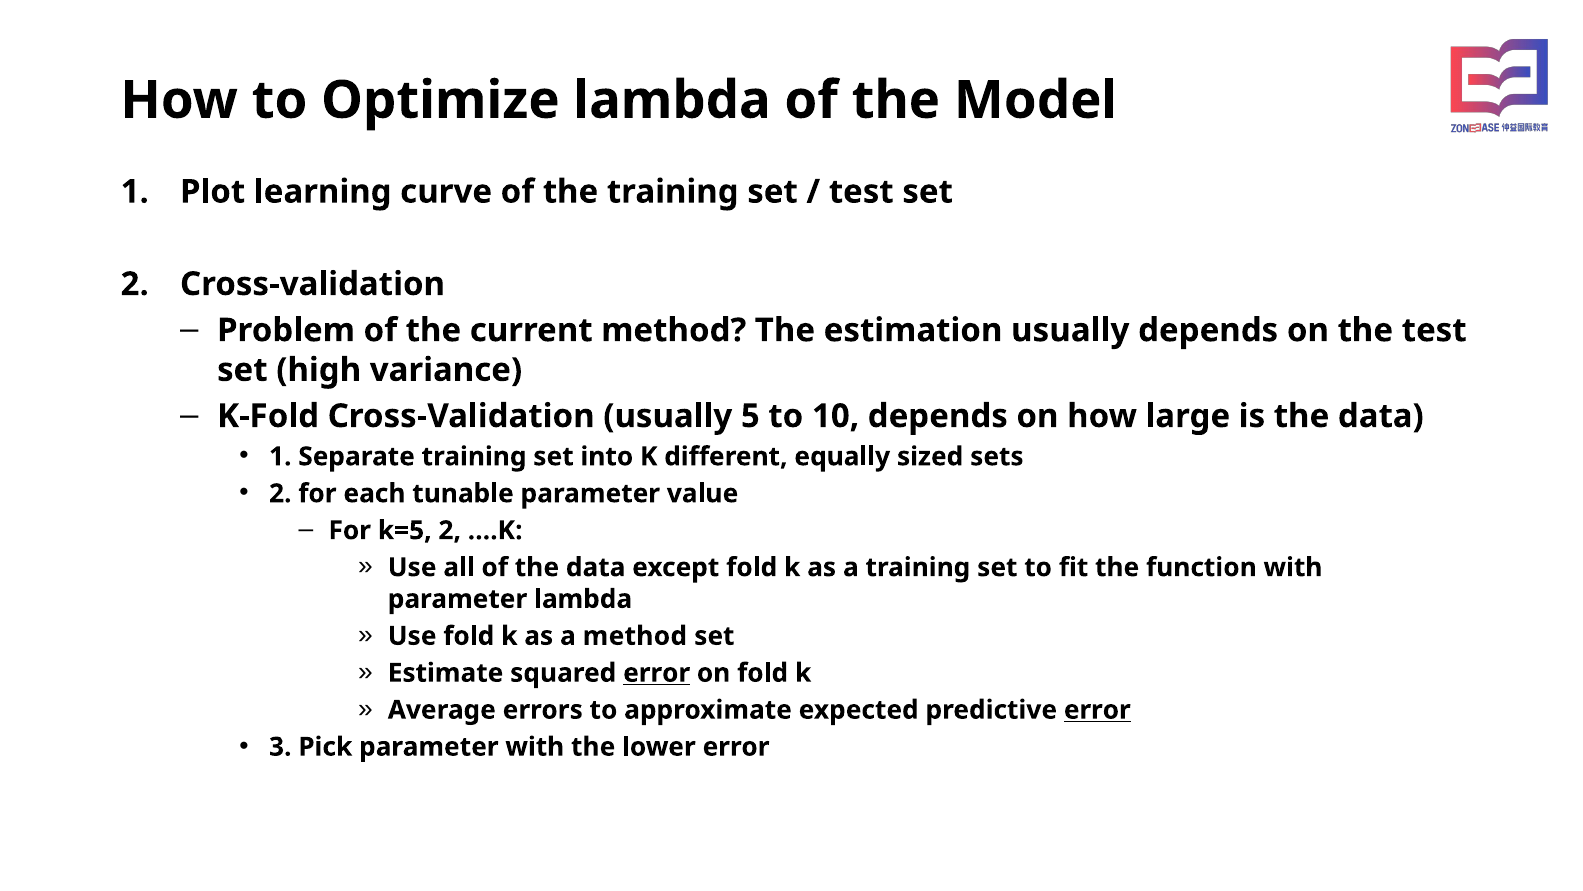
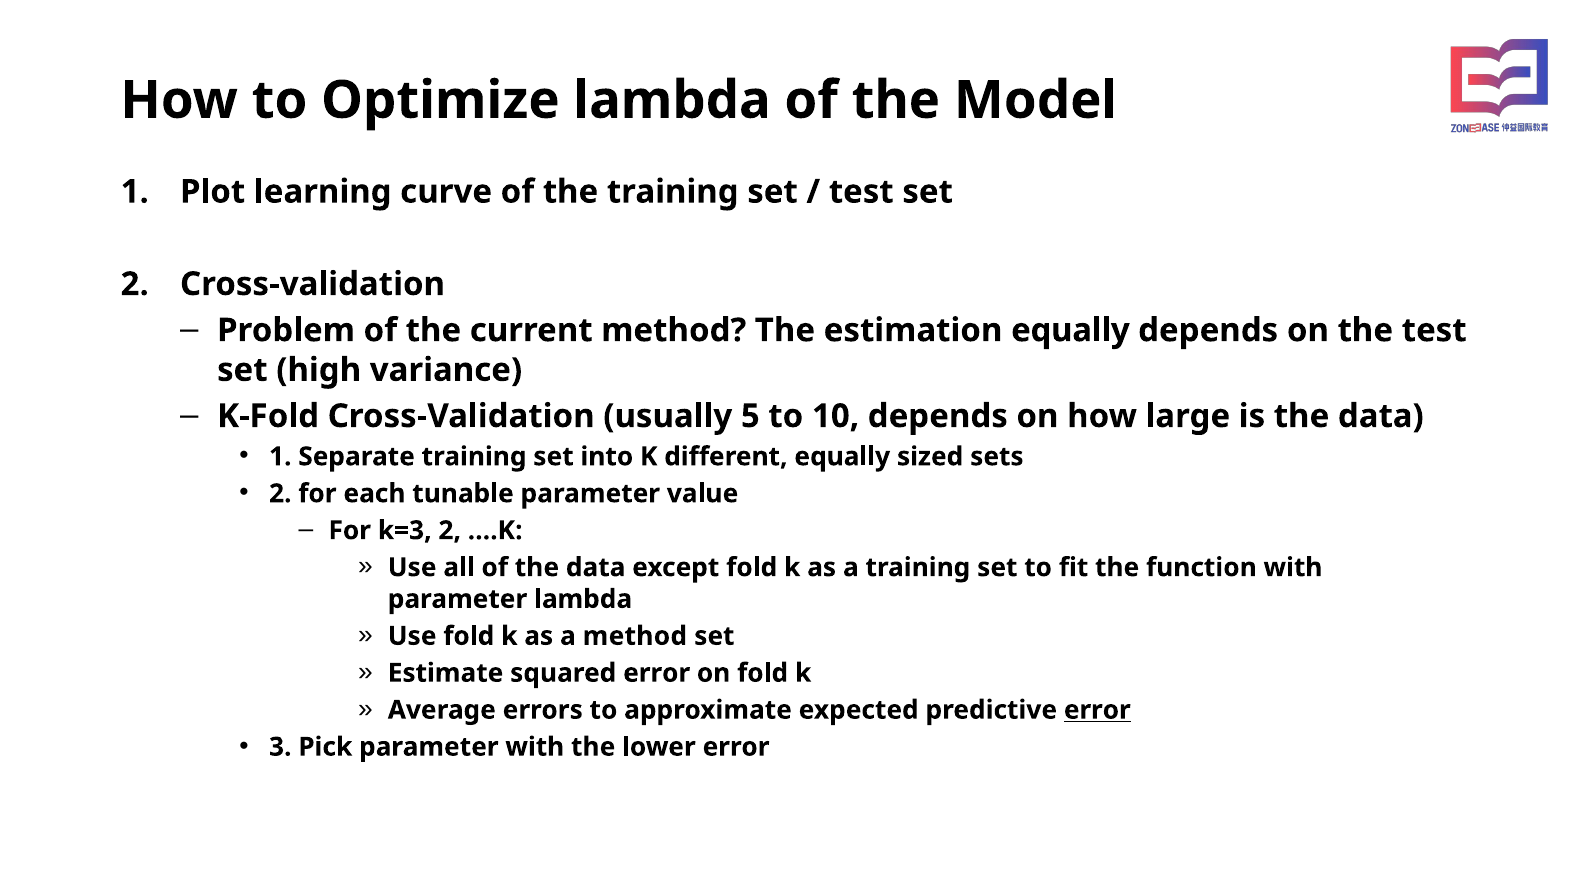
estimation usually: usually -> equally (1070, 330)
k=5: k=5 -> k=3 (405, 530)
error underline: present -> none (657, 673)
